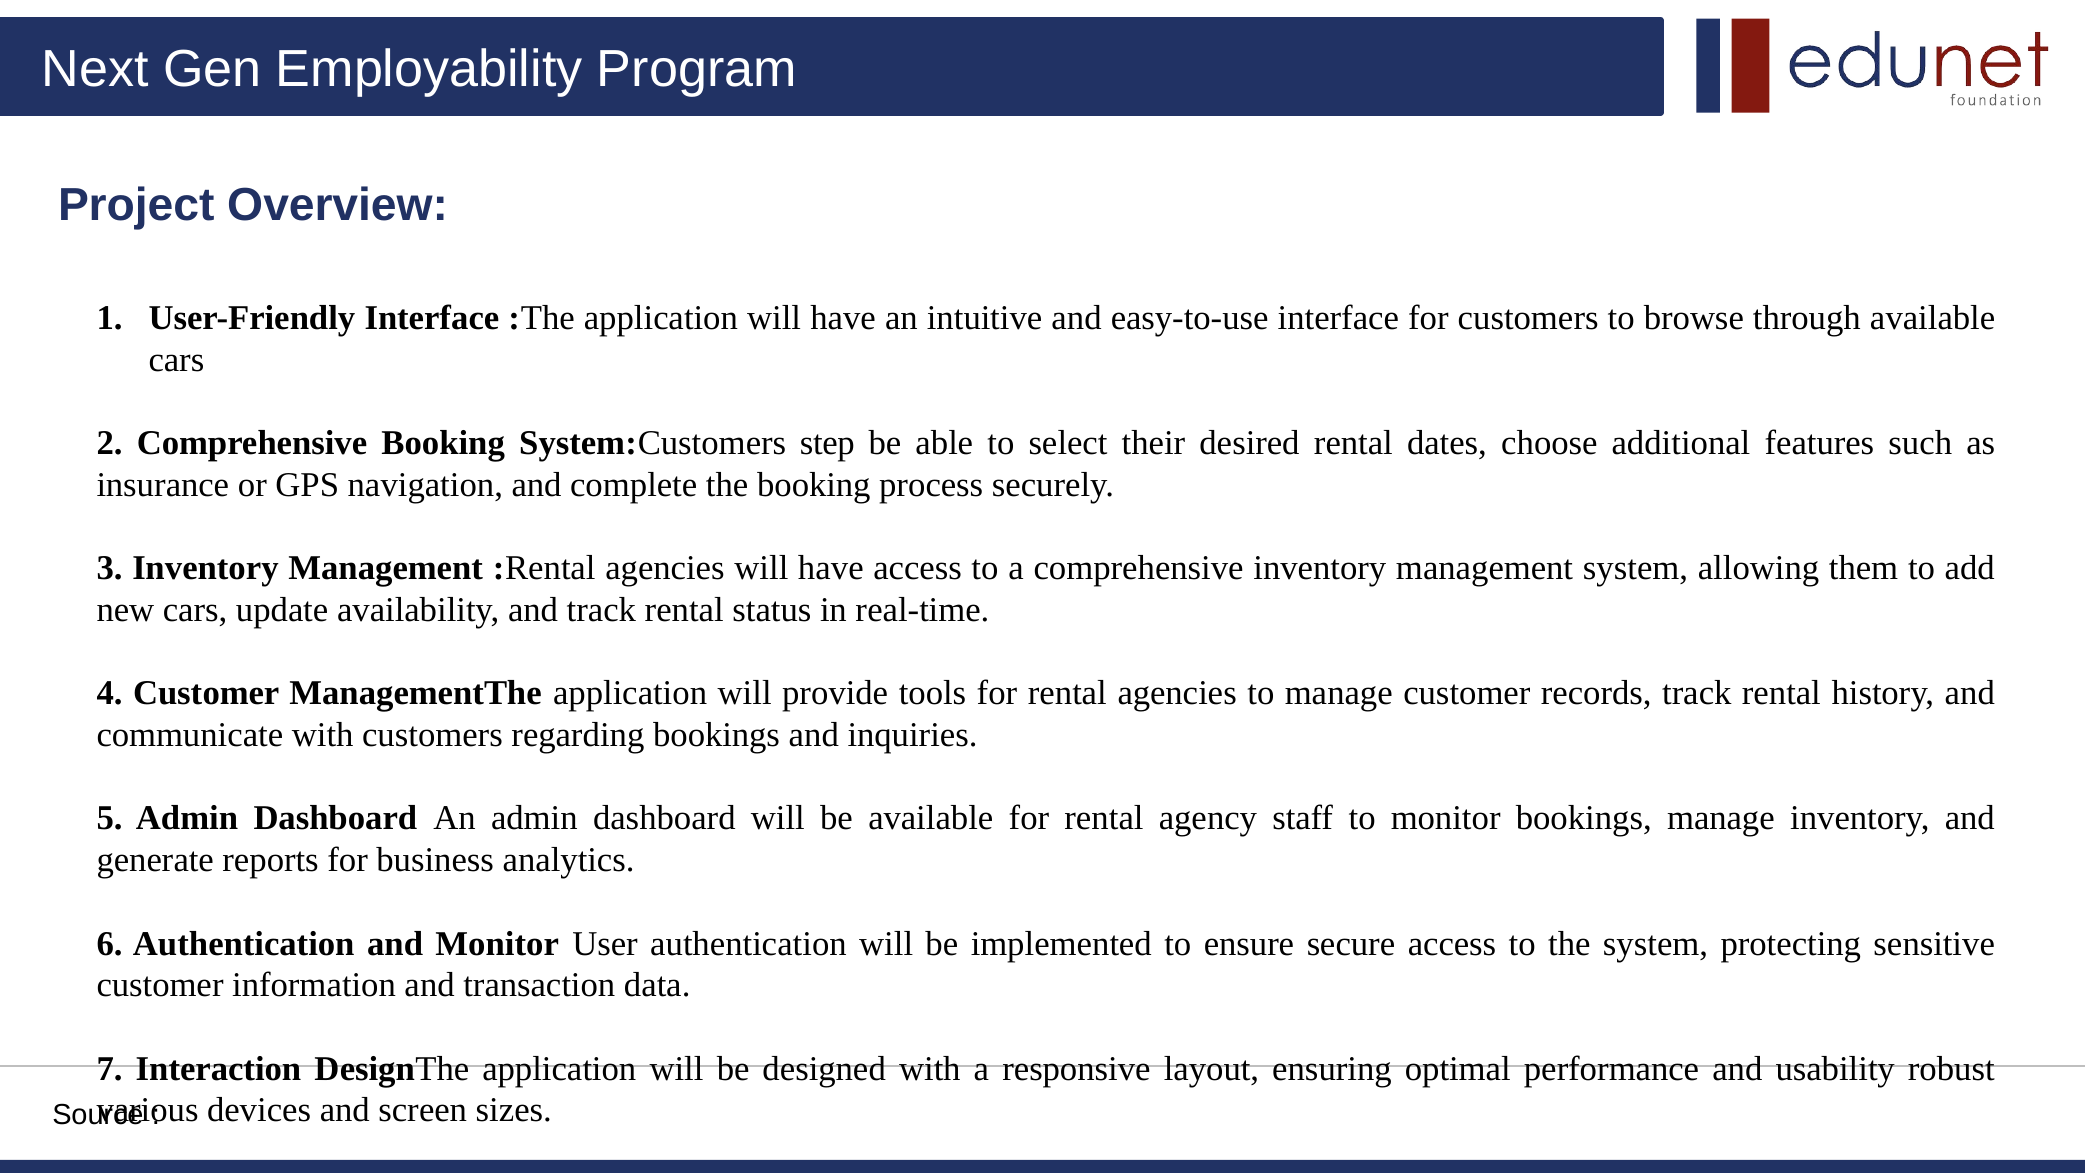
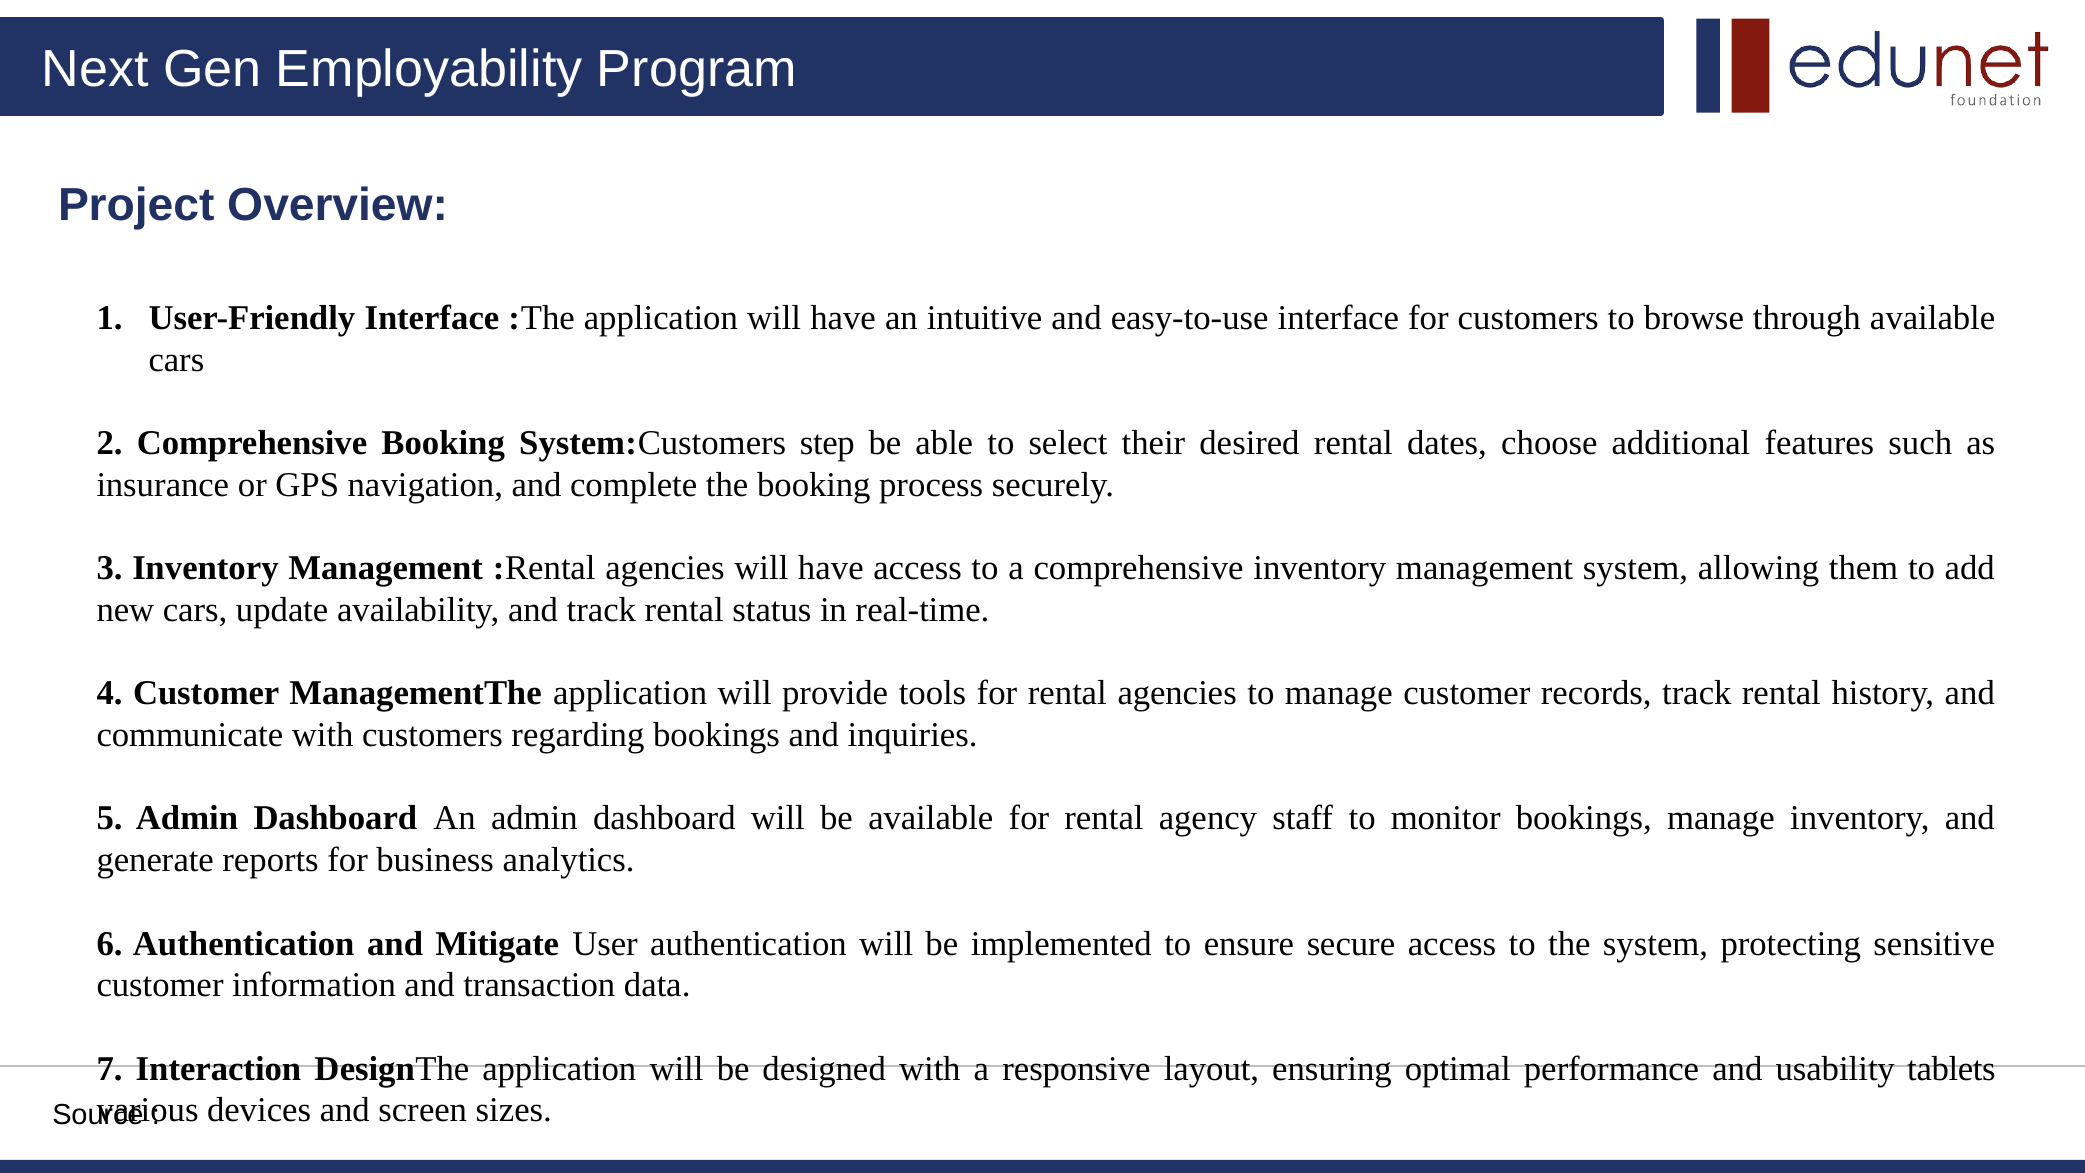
and Monitor: Monitor -> Mitigate (497, 943)
robust: robust -> tablets (1951, 1069)
